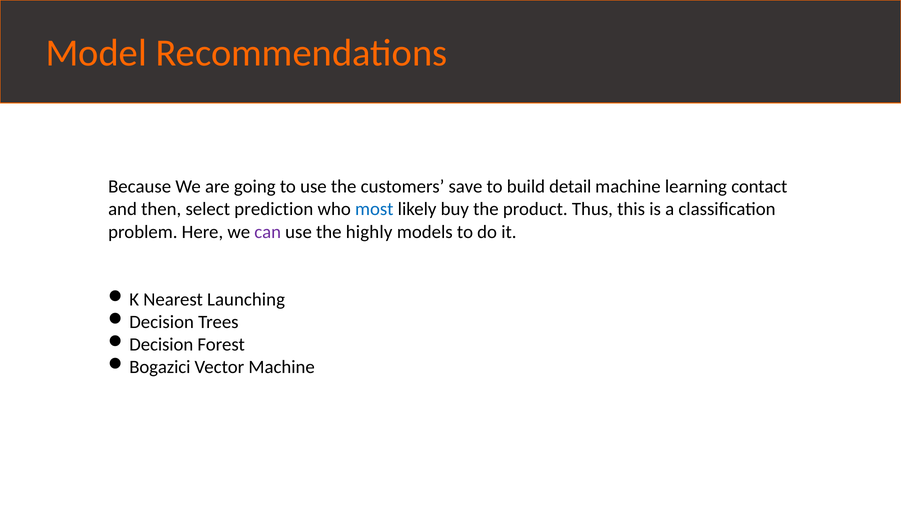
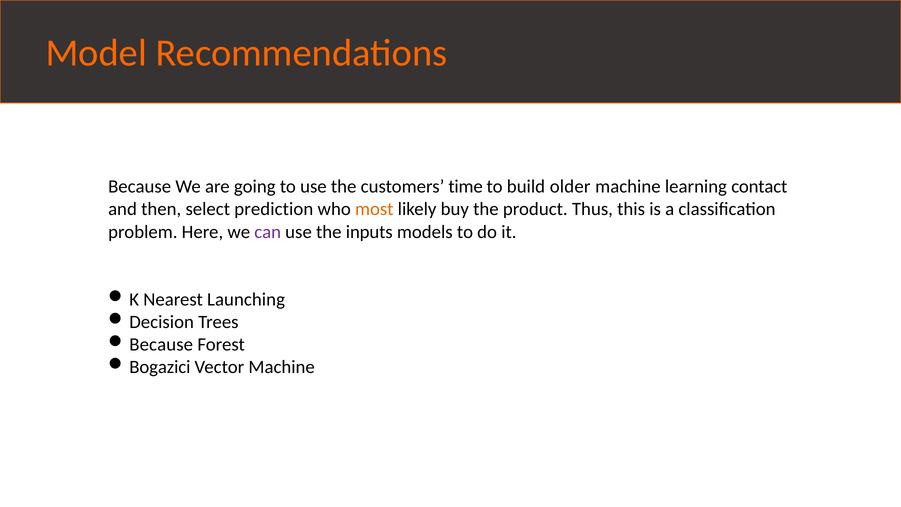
save: save -> time (466, 187)
detail: detail -> older (570, 187)
most colour: blue -> orange (374, 209)
highly: highly -> inputs (369, 232)
Decision: Decision -> Because (161, 344)
